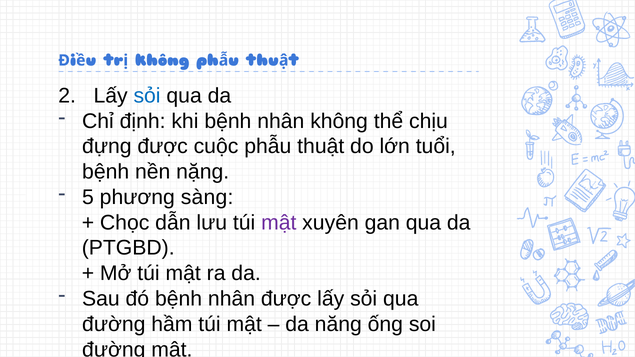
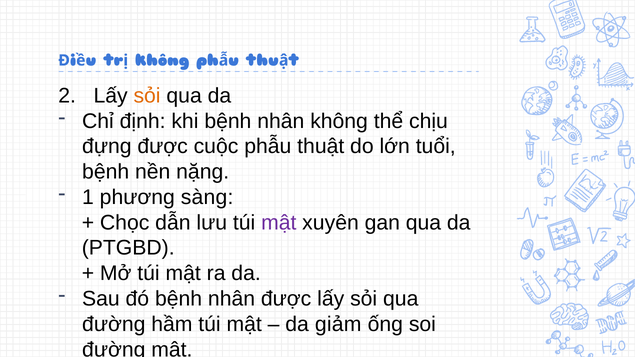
sỏi colour: blue -> orange (147, 96)
5: 5 -> 1 (88, 197)
năng: năng -> giảm (338, 324)
